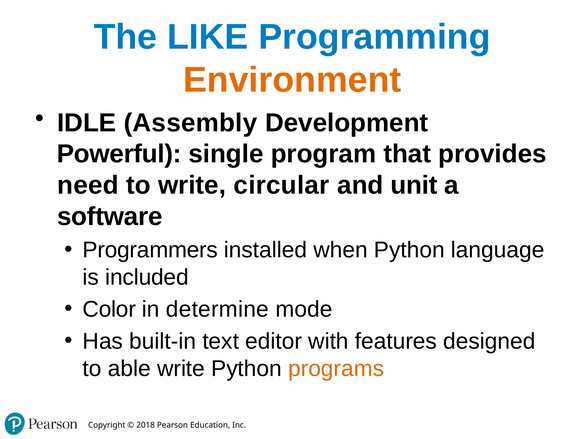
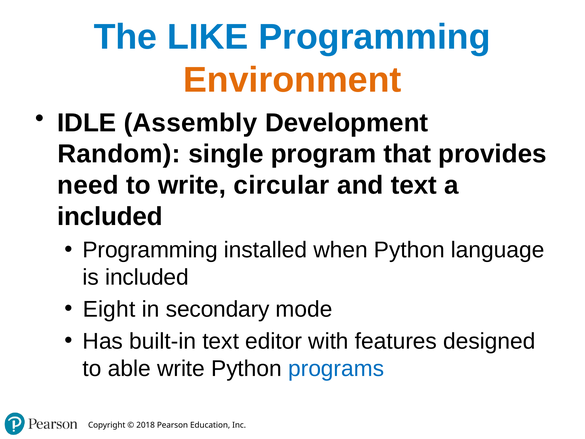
Powerful: Powerful -> Random (119, 154)
and unit: unit -> text (414, 185)
software: software -> included (110, 216)
Programmers: Programmers -> Programming (150, 250)
Color: Color -> Eight (109, 309)
determine: determine -> secondary (218, 309)
programs colour: orange -> blue (336, 368)
